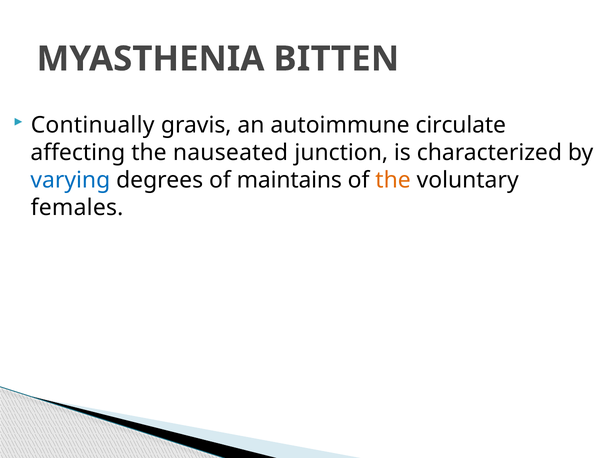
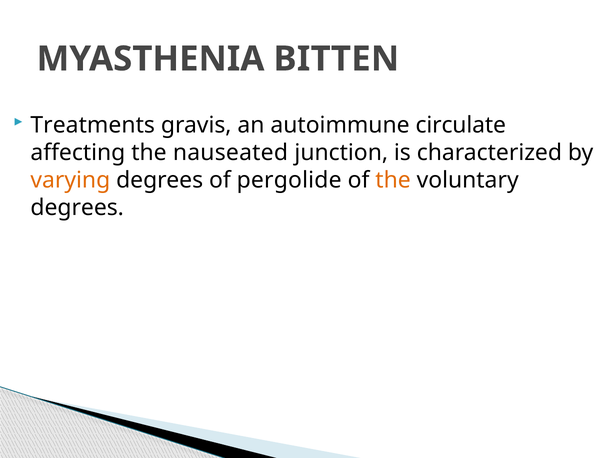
Continually: Continually -> Treatments (93, 125)
varying colour: blue -> orange (70, 180)
maintains: maintains -> pergolide (289, 180)
females: females -> degrees (77, 208)
